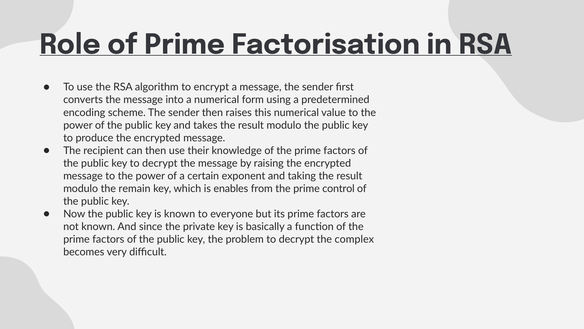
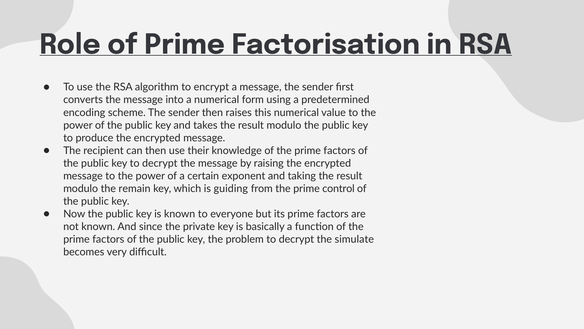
enables: enables -> guiding (231, 188)
complex: complex -> simulate (354, 239)
